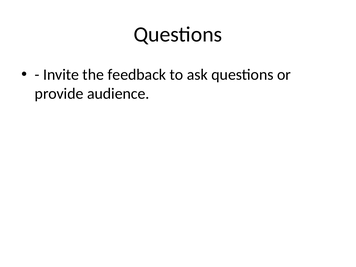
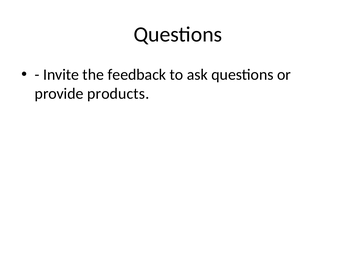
audience: audience -> products (118, 94)
